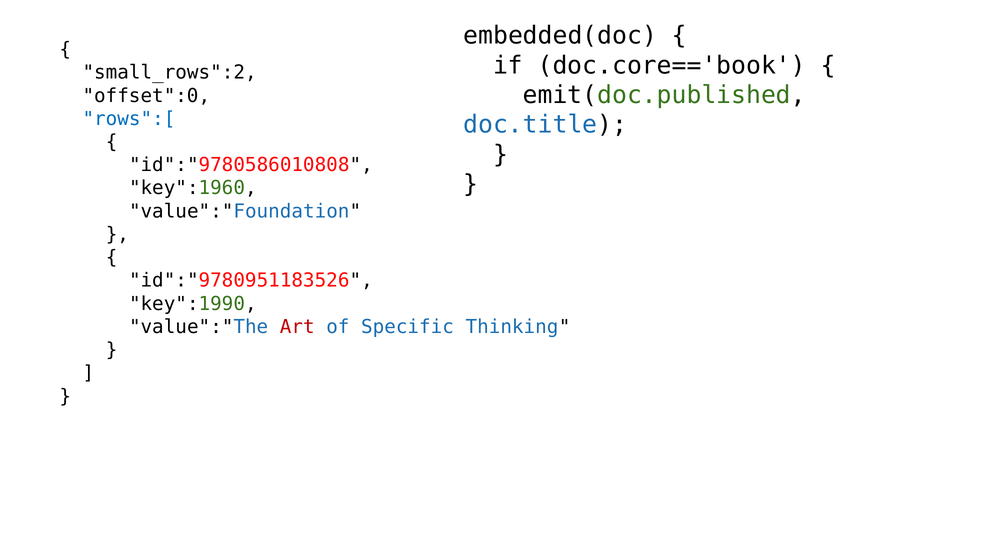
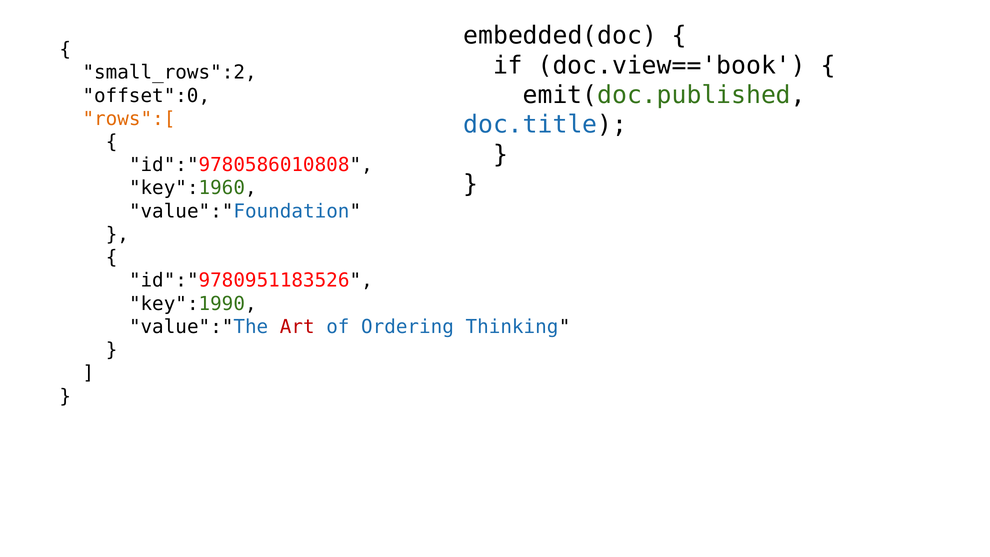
doc.core=='book: doc.core=='book -> doc.view=='book (672, 65)
rows":[ colour: blue -> orange (129, 119)
Specific: Specific -> Ordering (407, 327)
